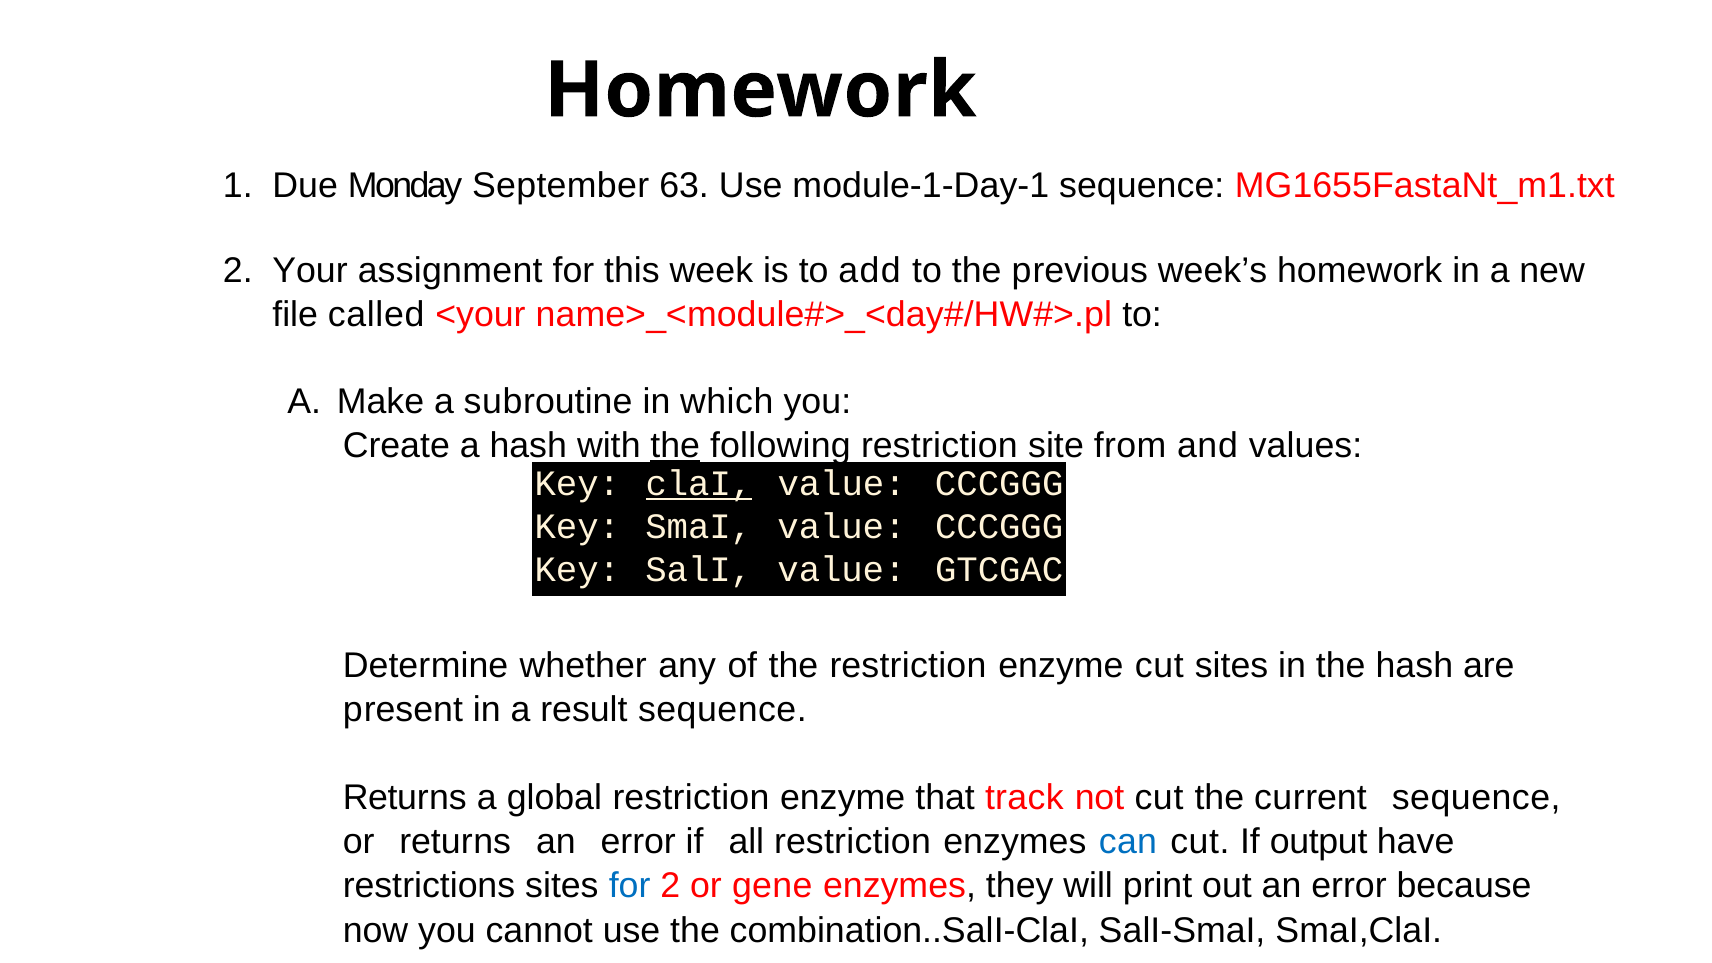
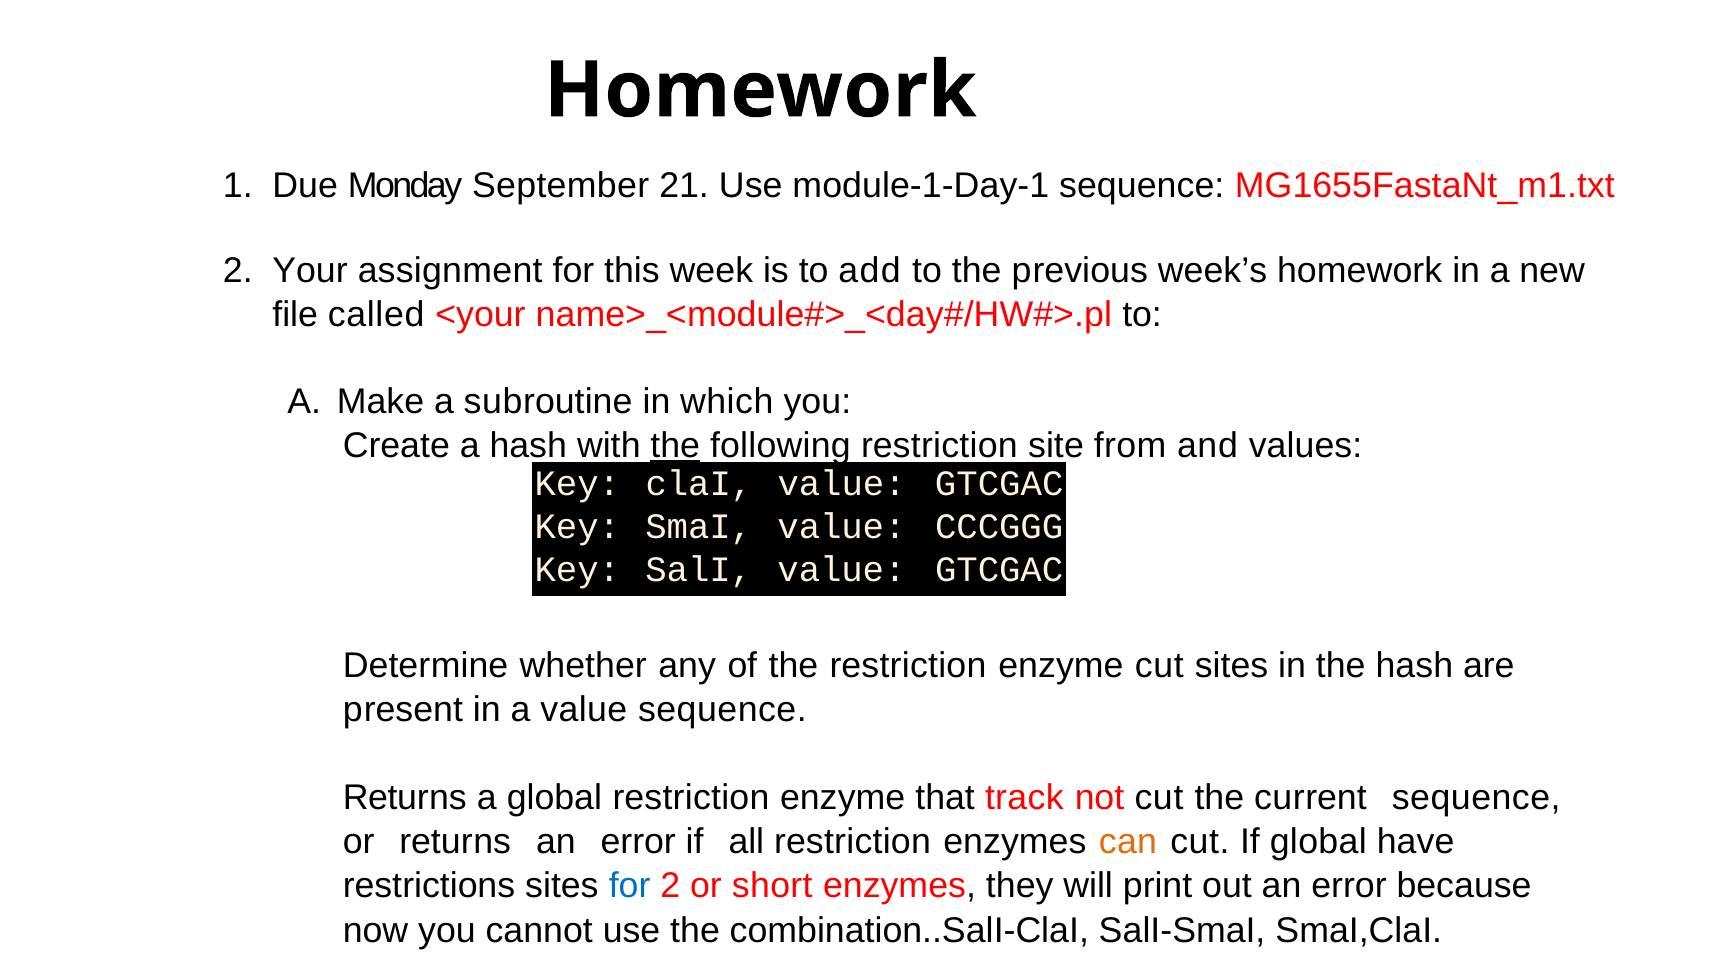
63: 63 -> 21 (684, 186)
claI underline: present -> none (699, 484)
CCCGGG: CCCGGG -> GTCGAC (999, 484)
a result: result -> value (584, 710)
can colour: blue -> orange (1128, 842)
If output: output -> global (1318, 842)
gene: gene -> short (772, 886)
